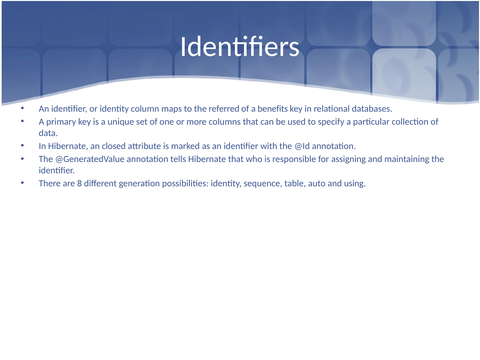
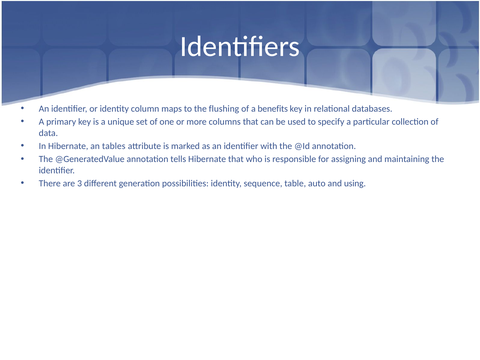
referred: referred -> flushing (224, 109)
closed: closed -> tables (114, 146)
8: 8 -> 3 (80, 183)
